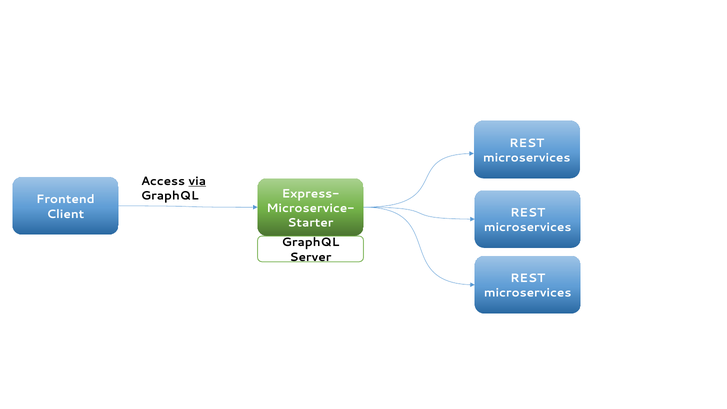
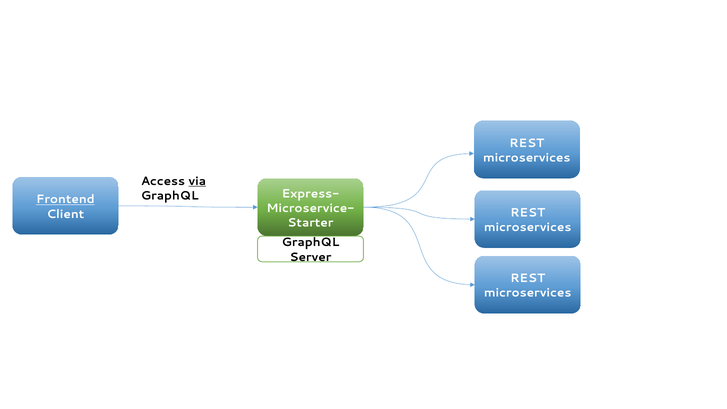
Frontend underline: none -> present (65, 199)
